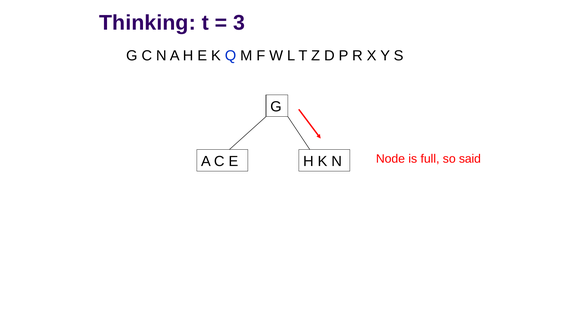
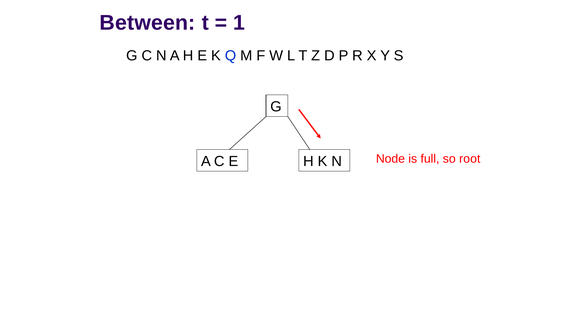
Thinking: Thinking -> Between (147, 23)
3: 3 -> 1 (239, 23)
said: said -> root (470, 159)
